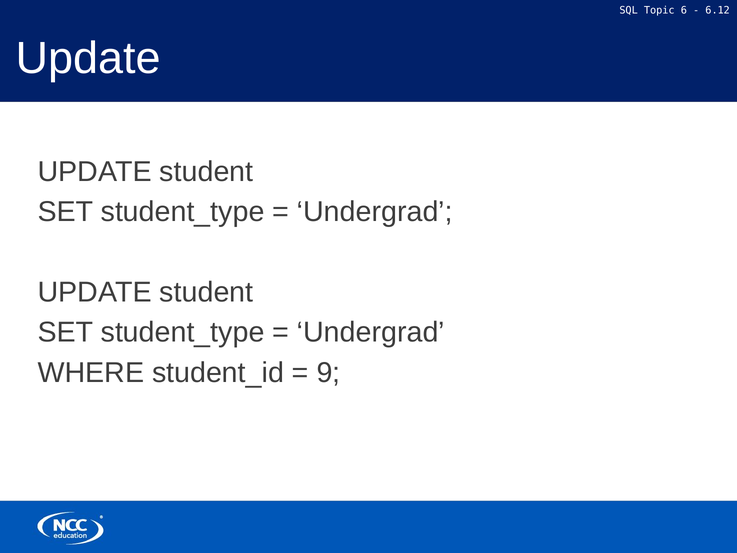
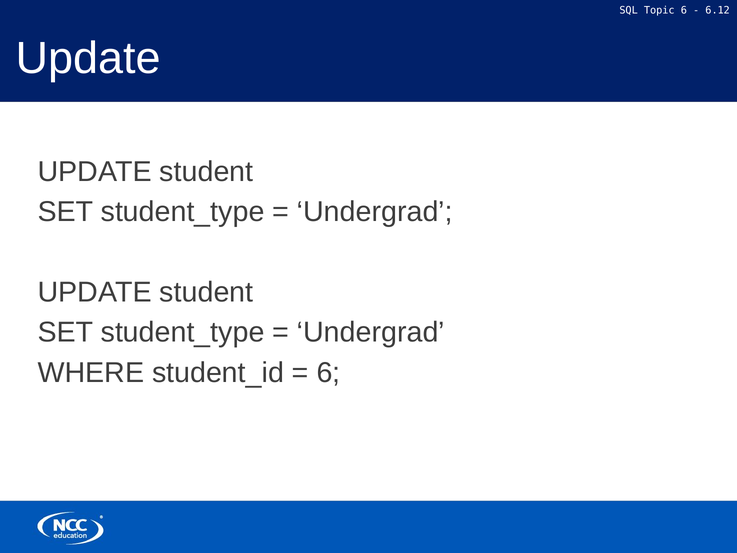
9: 9 -> 6 (328, 373)
